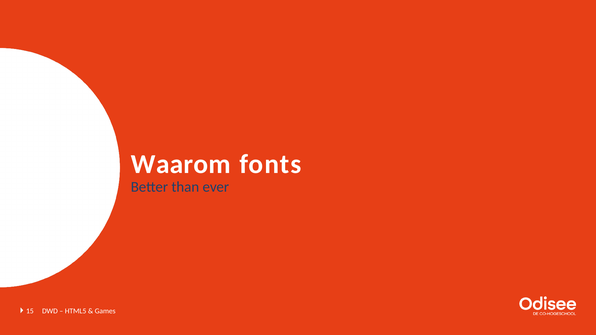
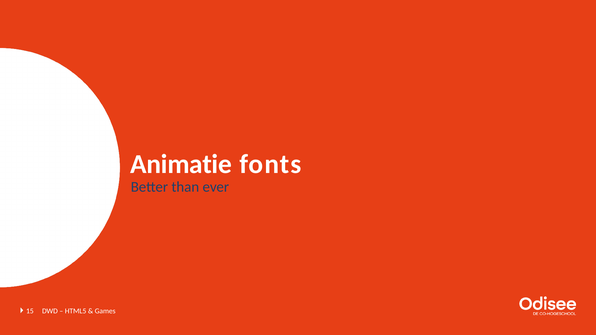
Waarom: Waarom -> Animatie (181, 164)
